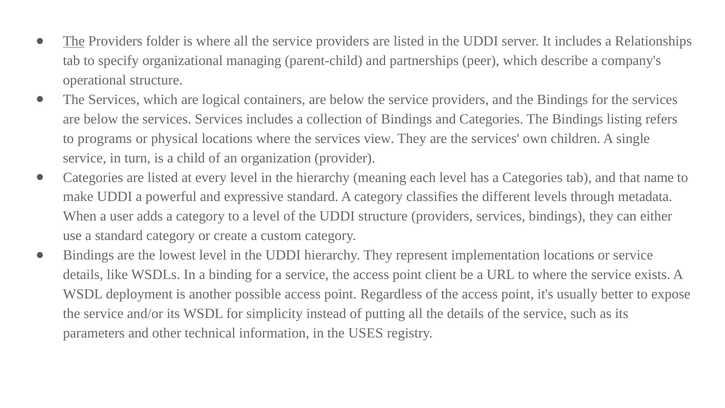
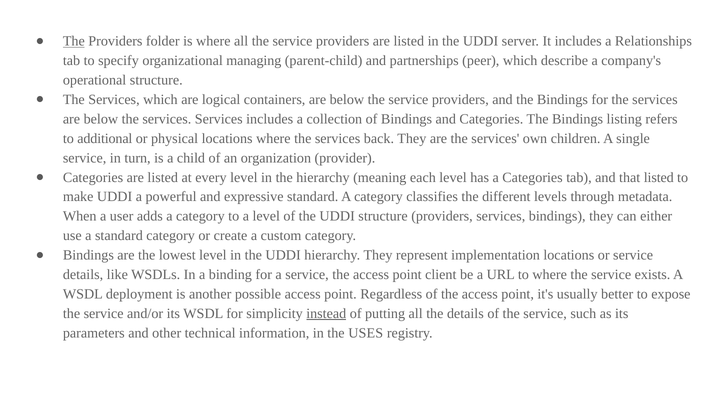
programs: programs -> additional (105, 138)
view: view -> back (379, 138)
that name: name -> listed (659, 177)
instead underline: none -> present (326, 313)
